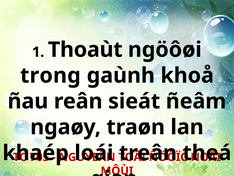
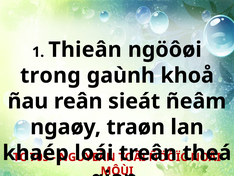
Thoaùt: Thoaùt -> Thieân (85, 50)
